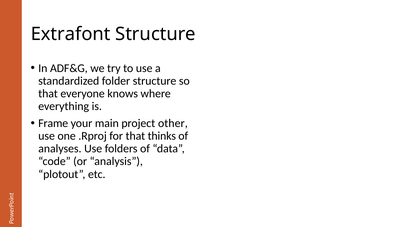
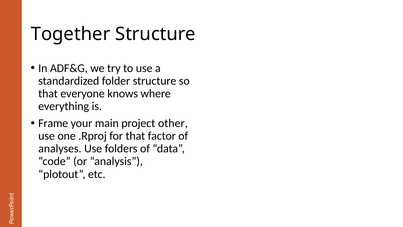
Extrafont: Extrafont -> Together (71, 34)
thinks: thinks -> factor (162, 136)
